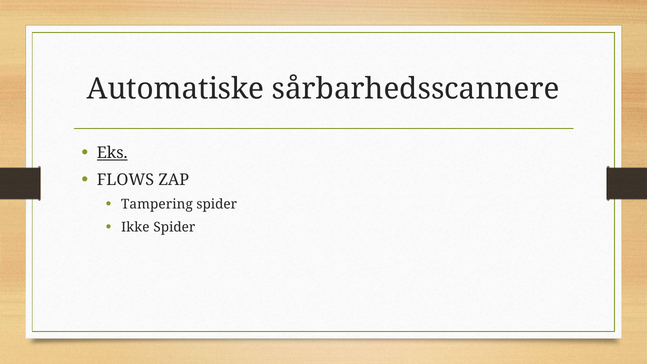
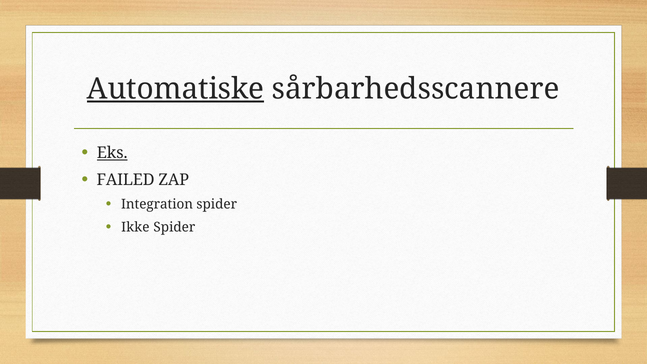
Automatiske underline: none -> present (176, 89)
FLOWS: FLOWS -> FAILED (126, 180)
Tampering: Tampering -> Integration (157, 204)
